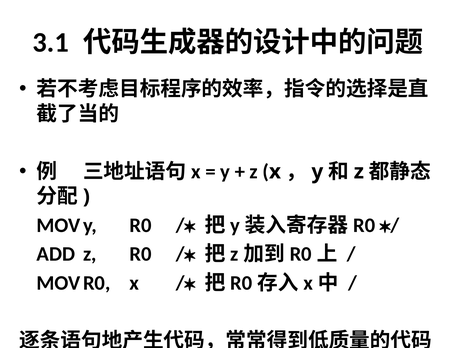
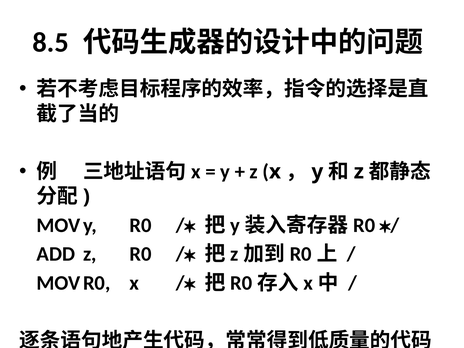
3.1: 3.1 -> 8.5 (51, 43)
